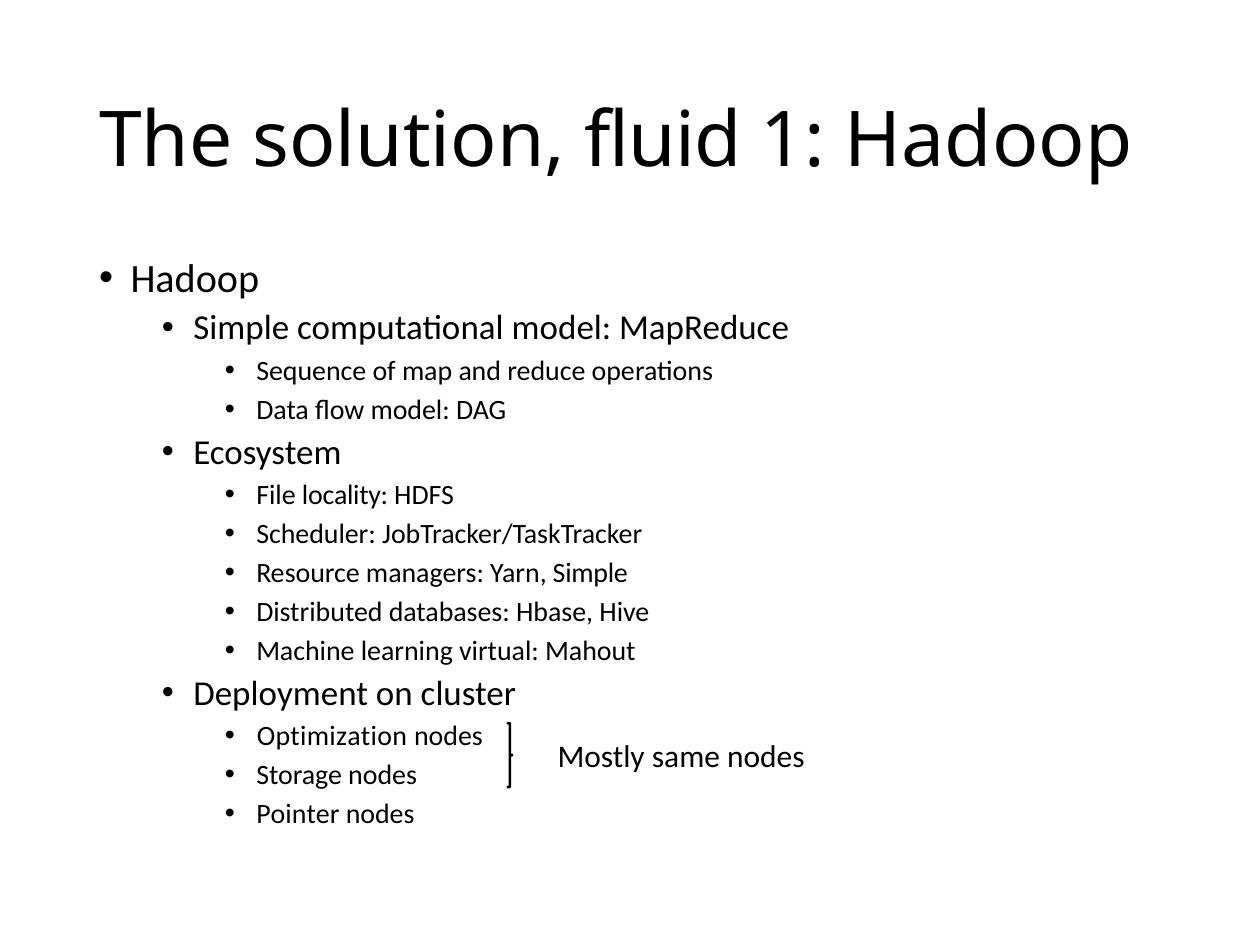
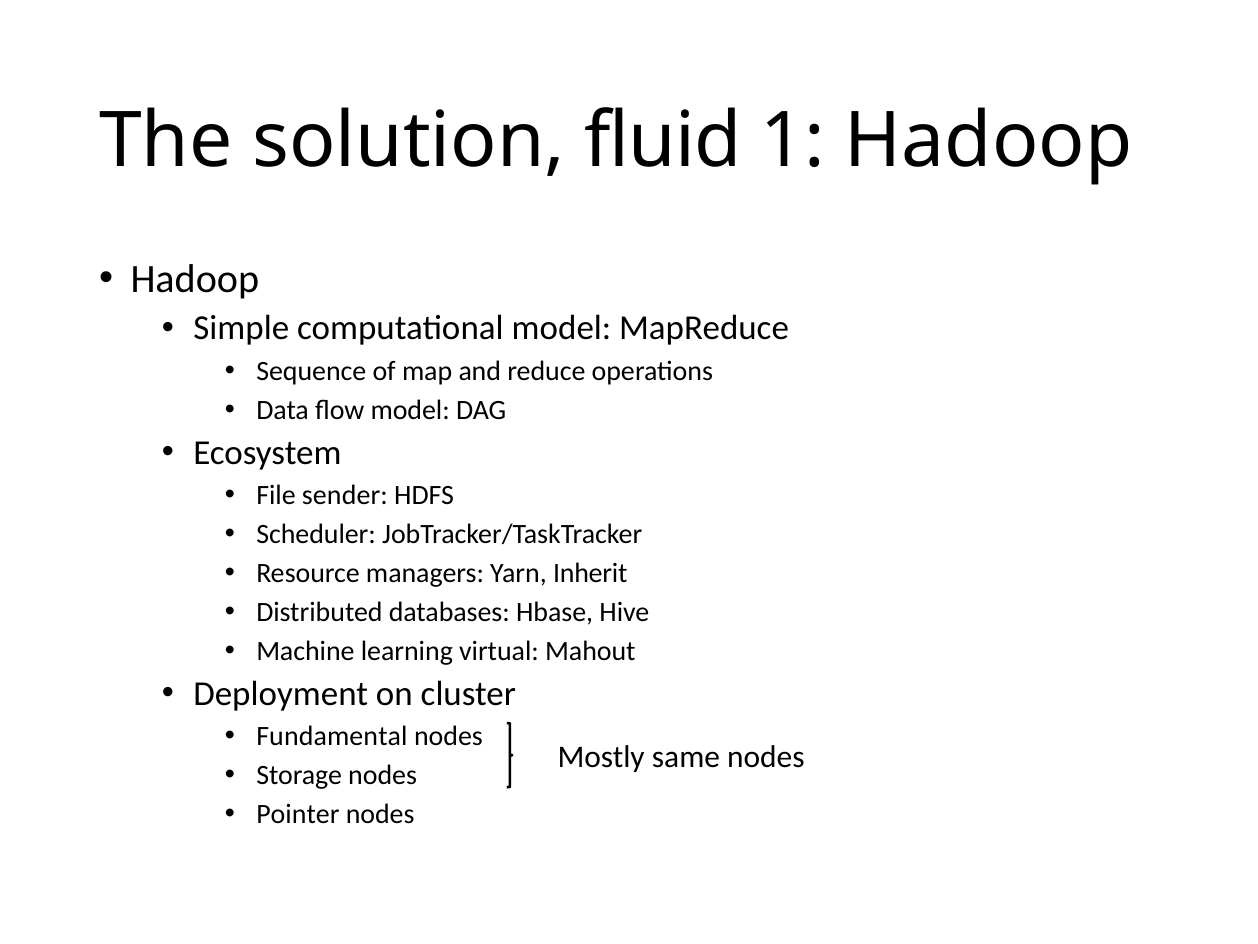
locality: locality -> sender (345, 495)
Yarn Simple: Simple -> Inherit (590, 573)
Optimization: Optimization -> Fundamental (332, 736)
